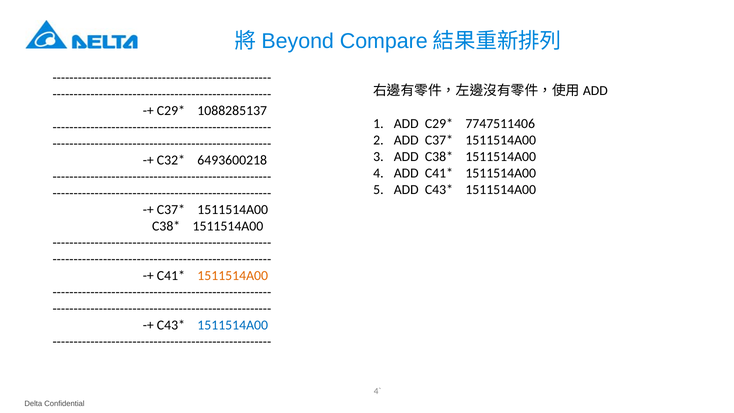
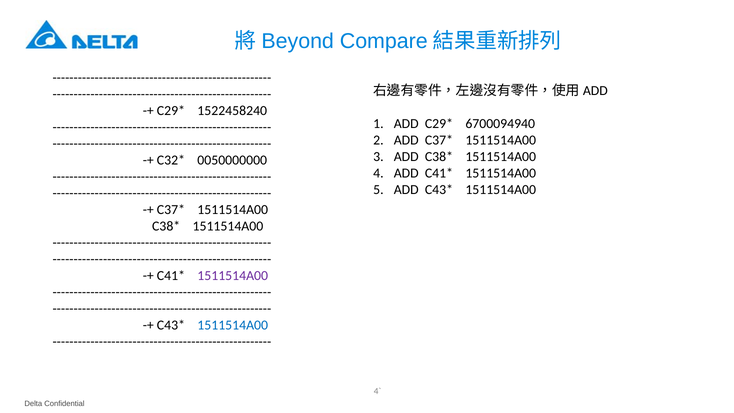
1088285137: 1088285137 -> 1522458240 (232, 111)
7747511406: 7747511406 -> 6700094940 (500, 123)
6493600218: 6493600218 -> 0050000000 (232, 160)
1511514A00 colour: orange -> purple (233, 276)
